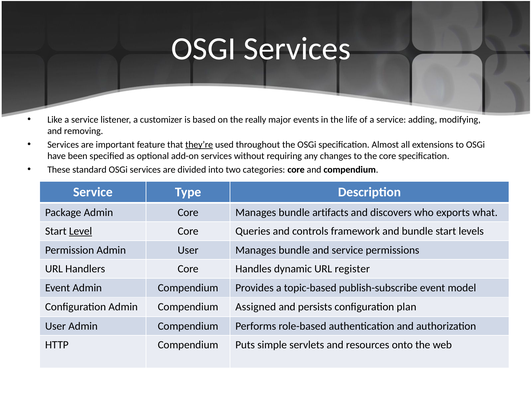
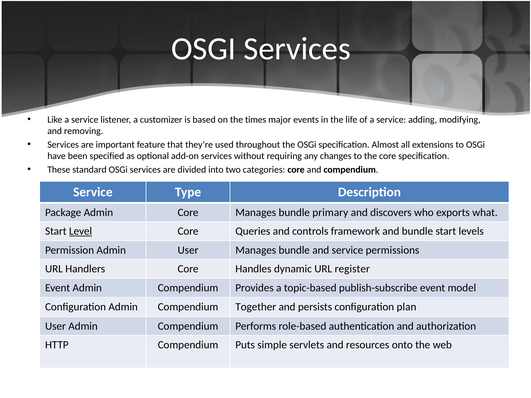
really: really -> times (256, 120)
they’re underline: present -> none (199, 145)
artifacts: artifacts -> primary (330, 212)
Assigned: Assigned -> Together (256, 307)
